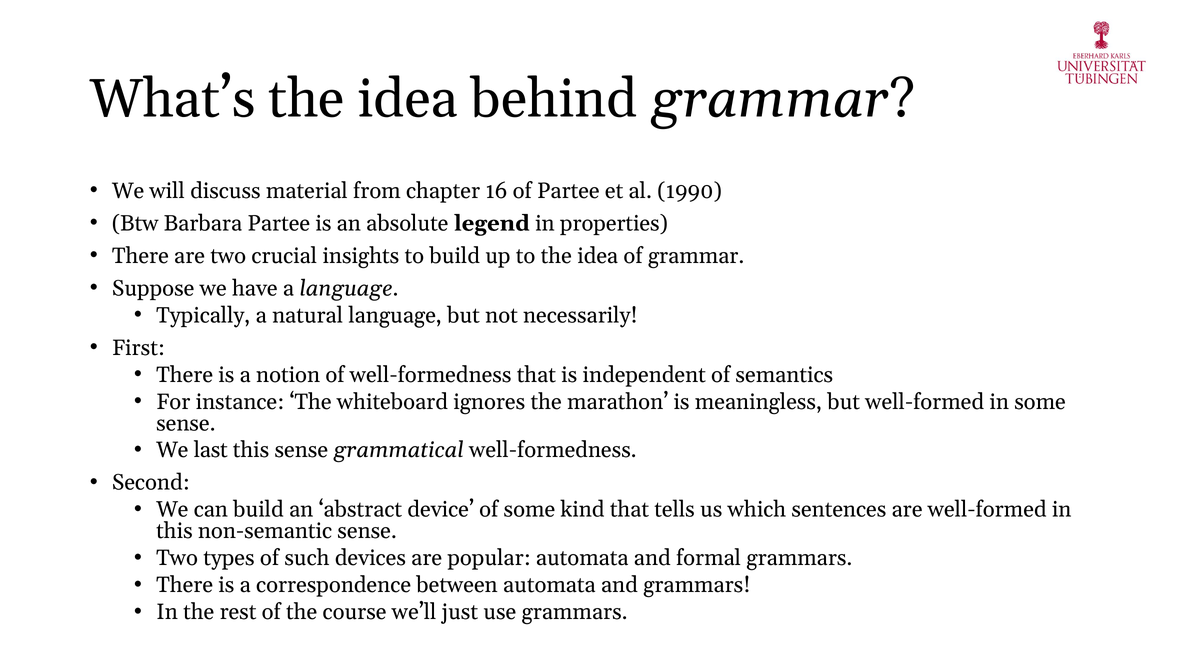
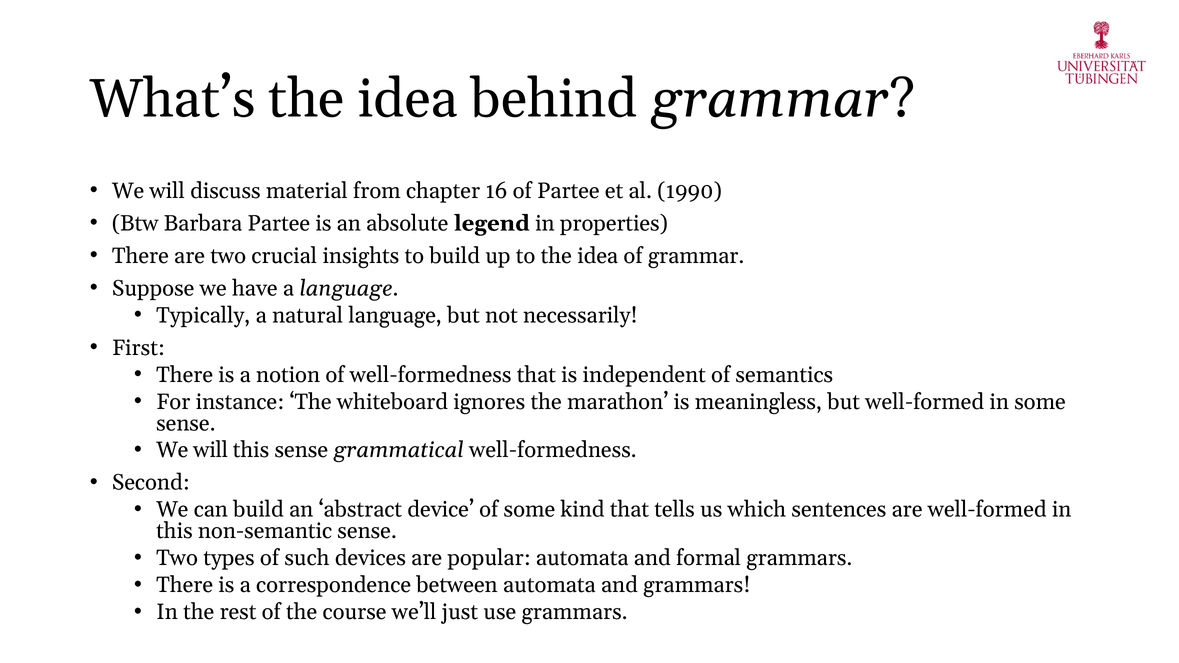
last: last -> will (211, 450)
